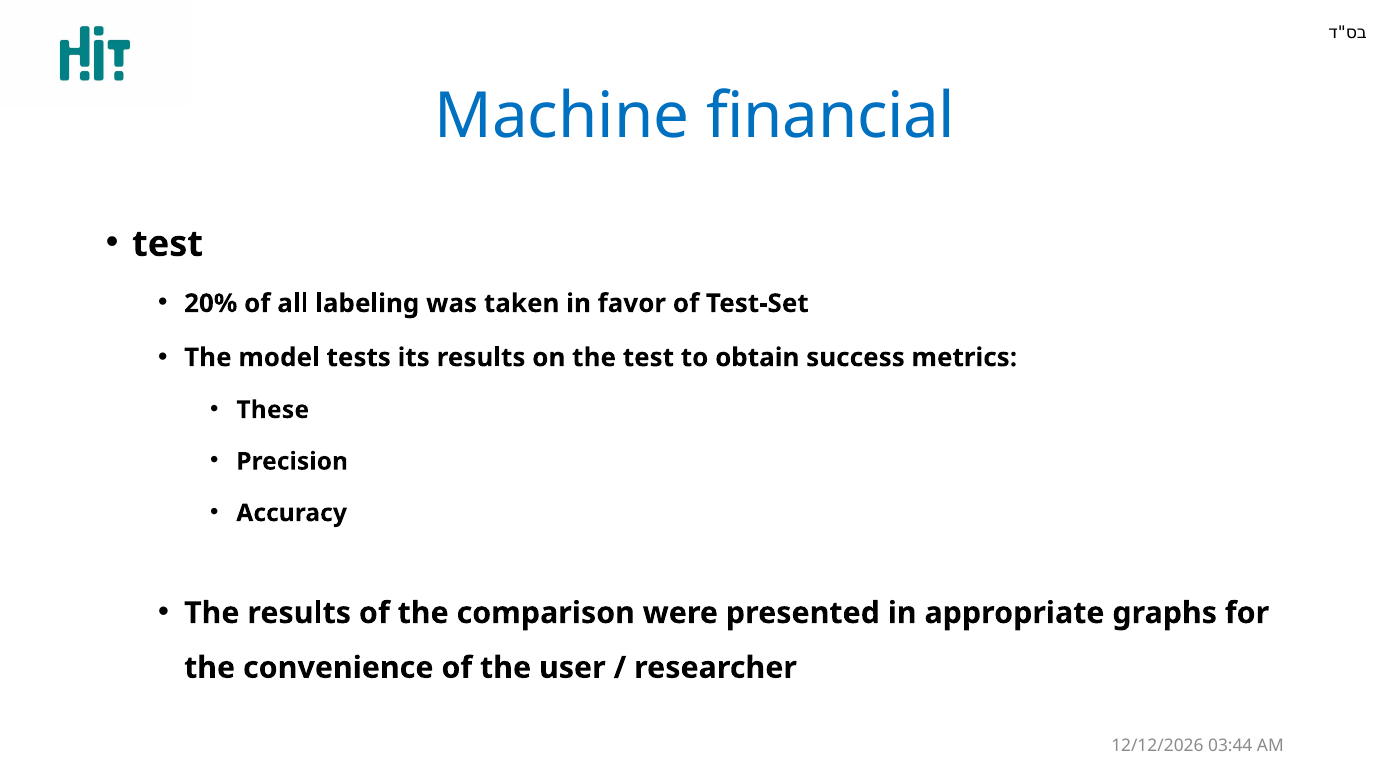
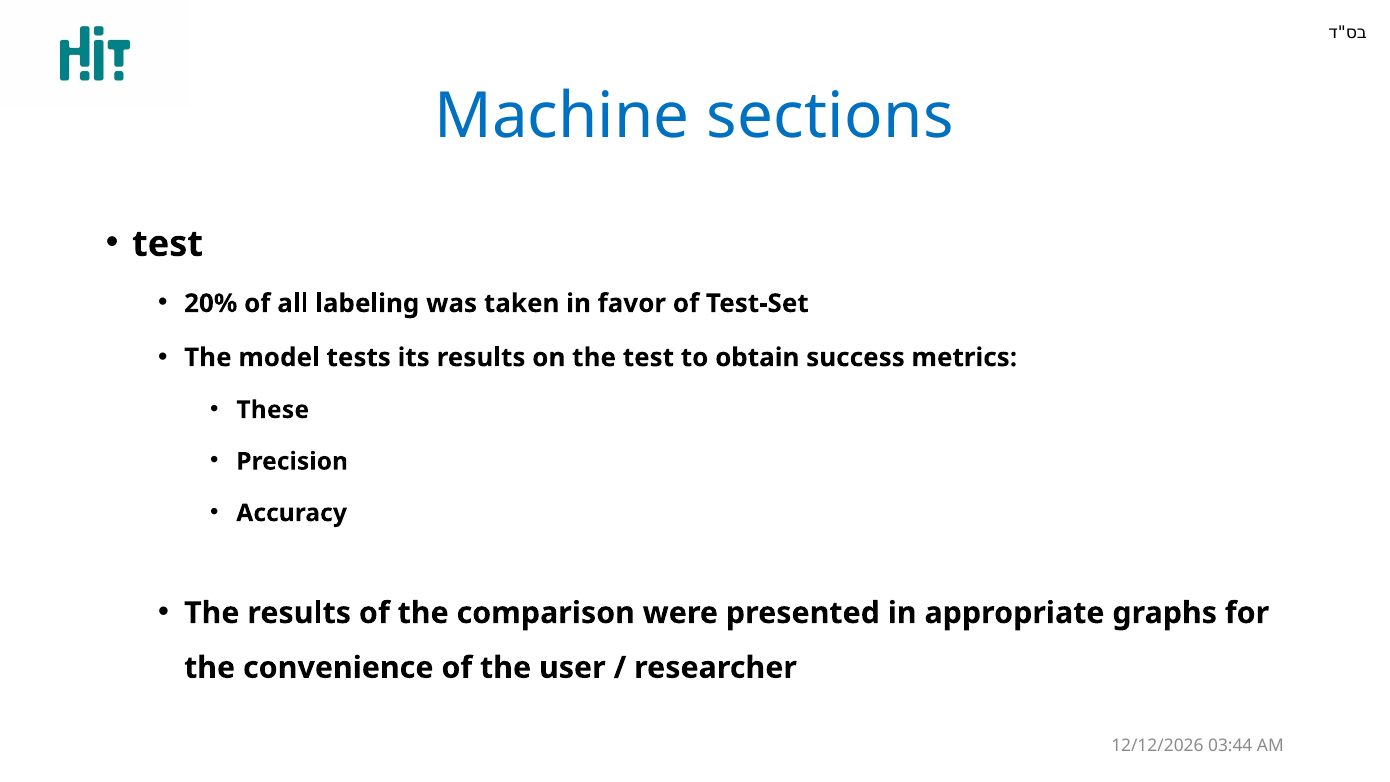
financial: financial -> sections (830, 117)
